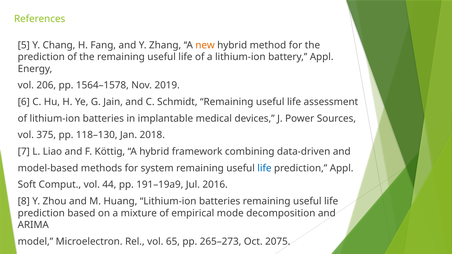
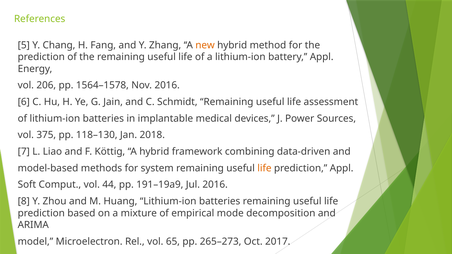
Nov 2019: 2019 -> 2016 (167, 85)
life colour: blue -> orange (264, 168)
2075: 2075 -> 2017 (278, 242)
